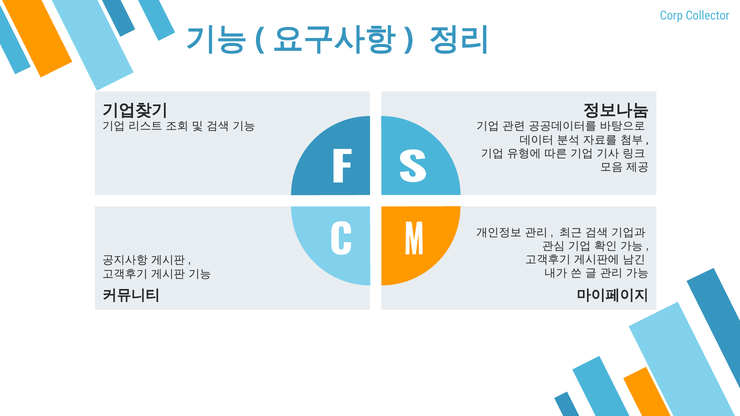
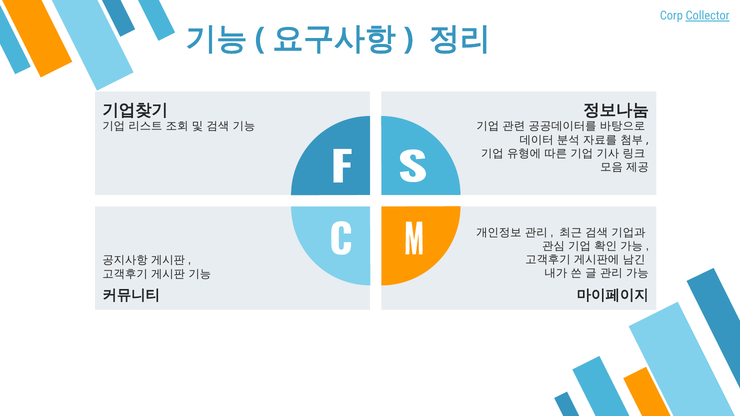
Collector underline: none -> present (708, 16)
